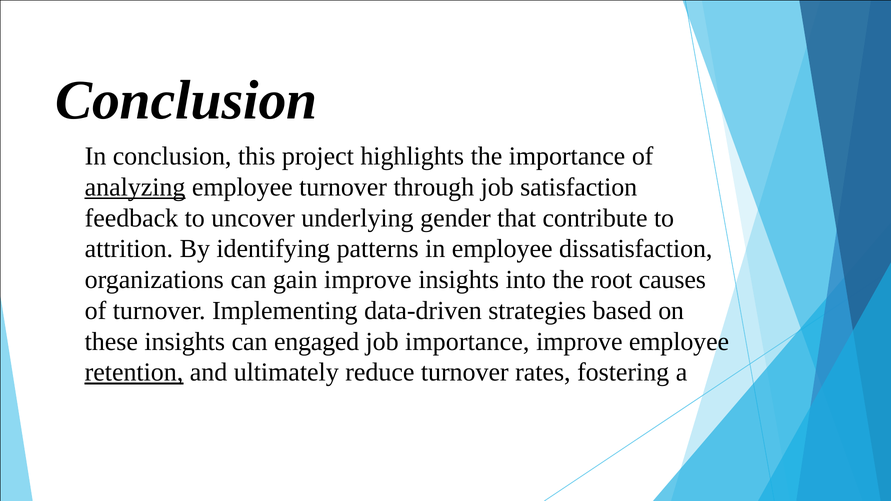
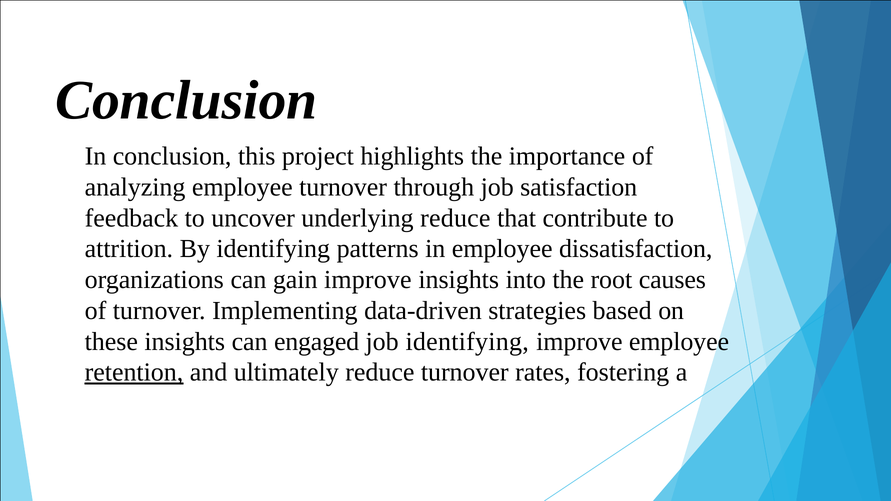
analyzing underline: present -> none (135, 187)
underlying gender: gender -> reduce (455, 218)
job importance: importance -> identifying (467, 342)
